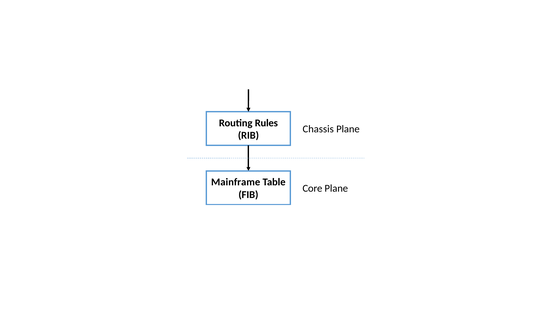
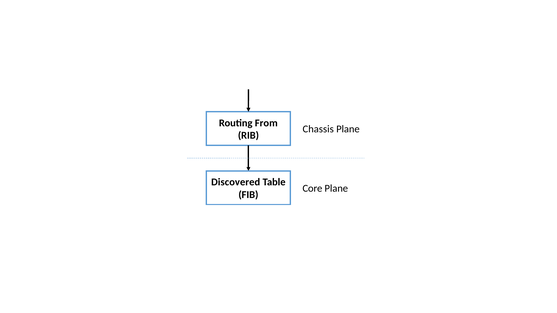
Rules: Rules -> From (266, 123)
Mainframe: Mainframe -> Discovered (236, 182)
